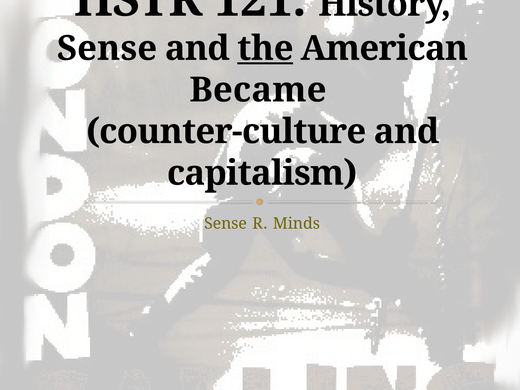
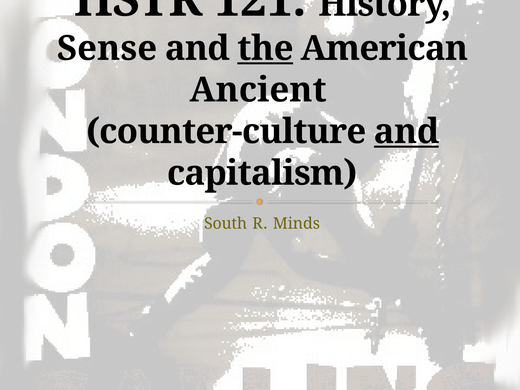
Became: Became -> Ancient (258, 90)
and underline: none -> present (407, 132)
Sense: Sense -> South (226, 224)
